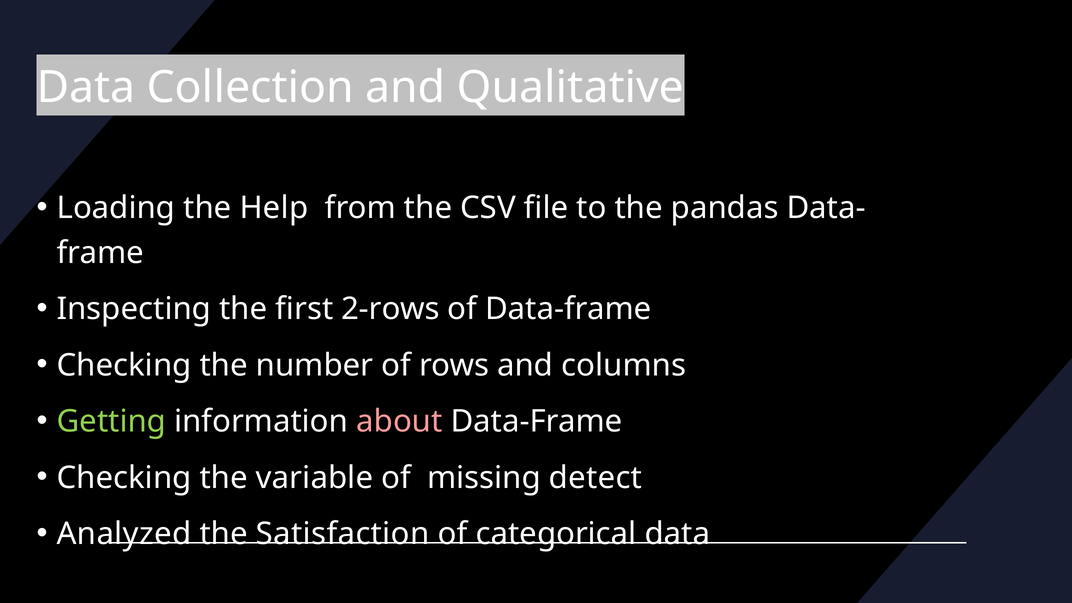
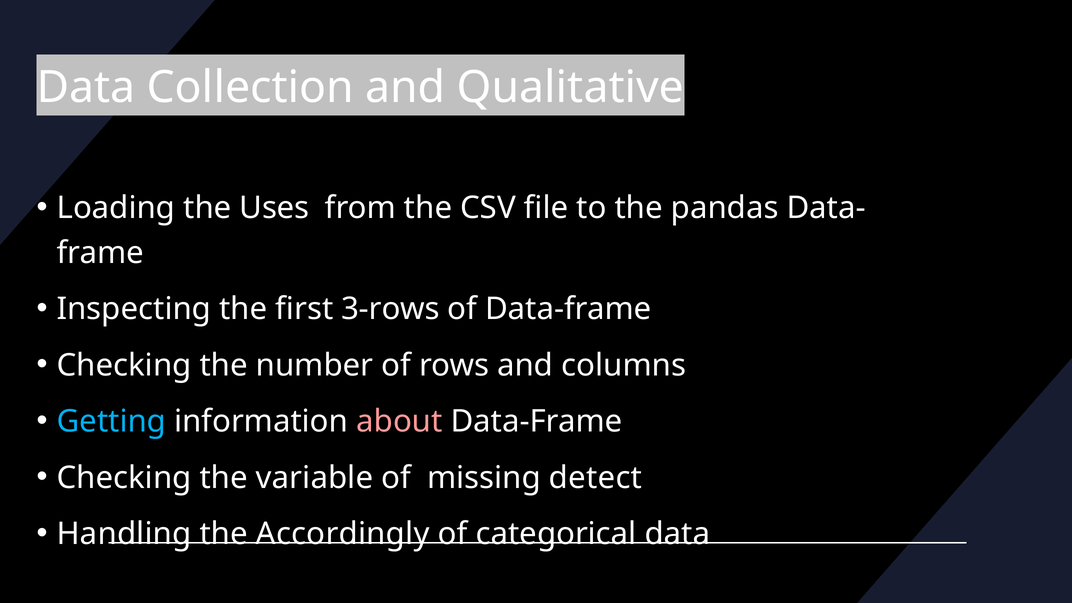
Help: Help -> Uses (274, 208)
2-rows: 2-rows -> 3-rows (390, 309)
Getting colour: light green -> light blue (111, 422)
Analyzed: Analyzed -> Handling (124, 534)
Satisfaction: Satisfaction -> Accordingly (343, 534)
